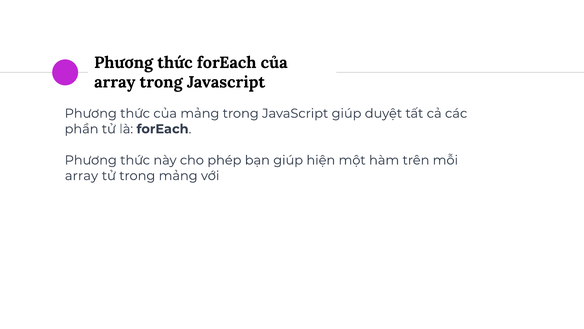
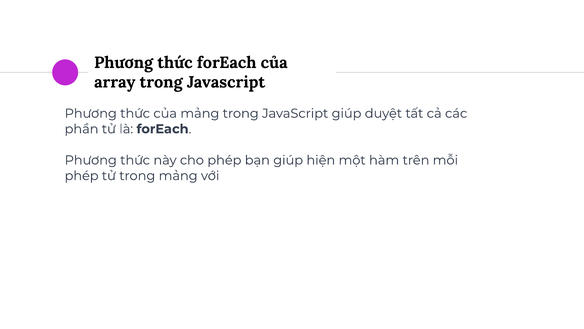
array: array -> phép (82, 176)
